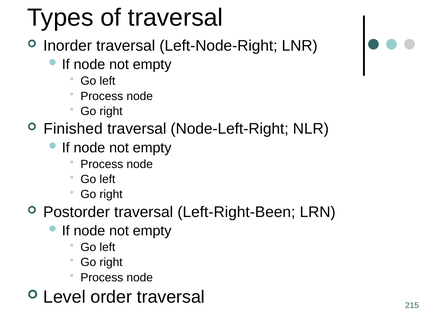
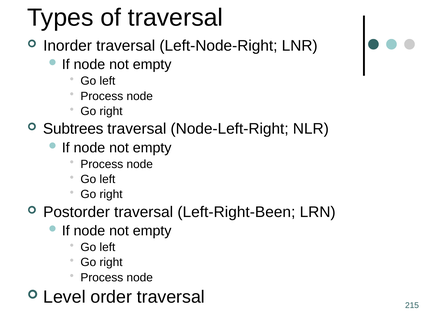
Finished: Finished -> Subtrees (73, 129)
